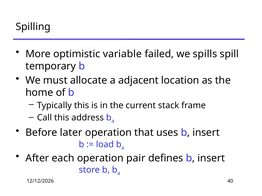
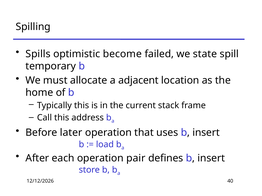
More: More -> Spills (38, 54)
variable: variable -> become (122, 54)
spills: spills -> state (205, 54)
